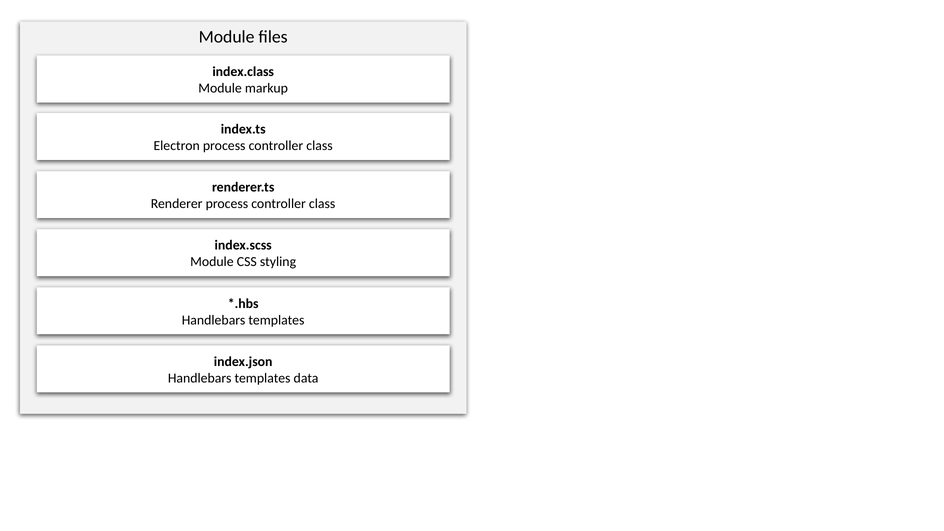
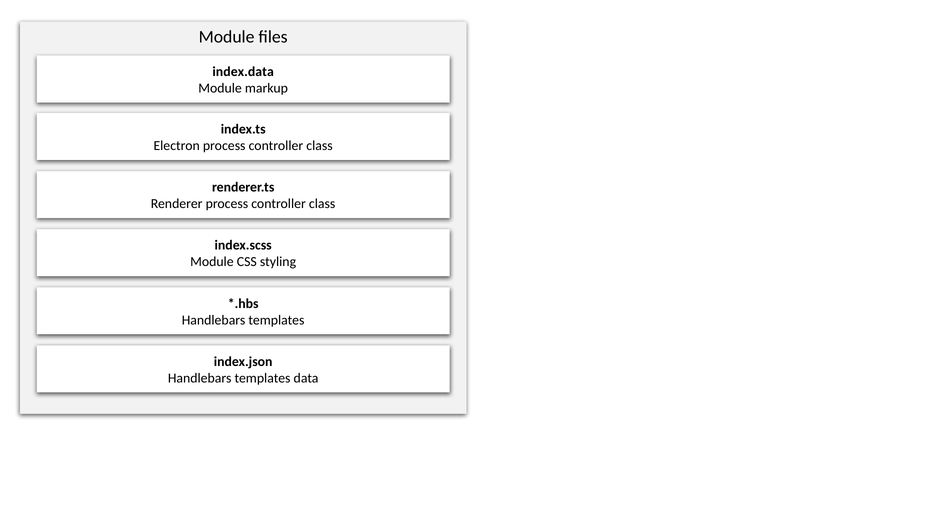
index.class: index.class -> index.data (243, 72)
